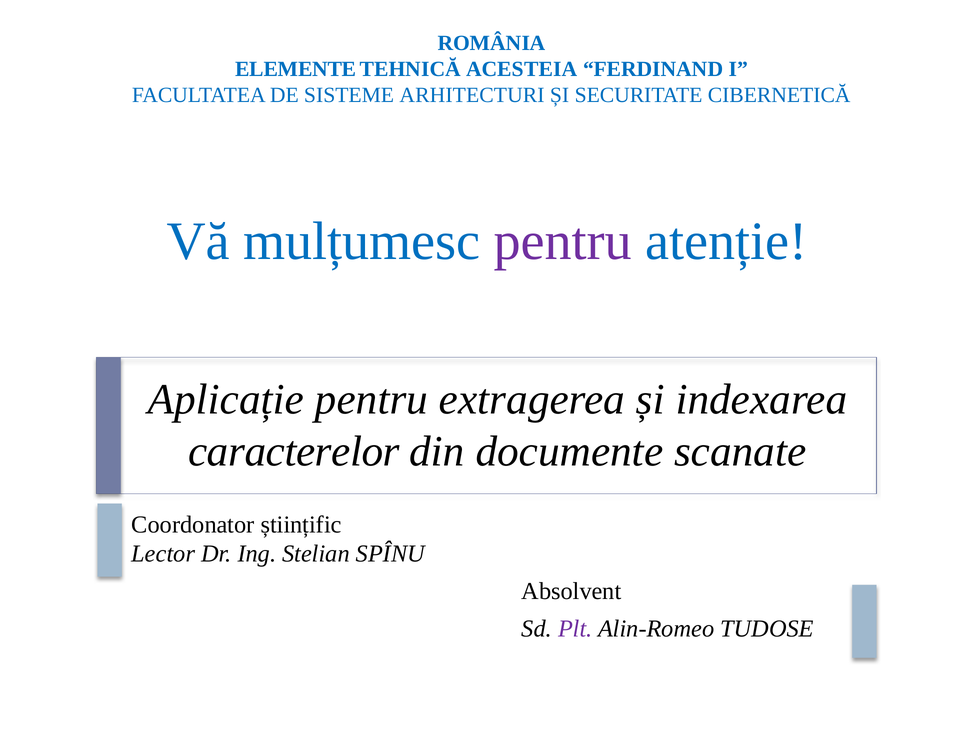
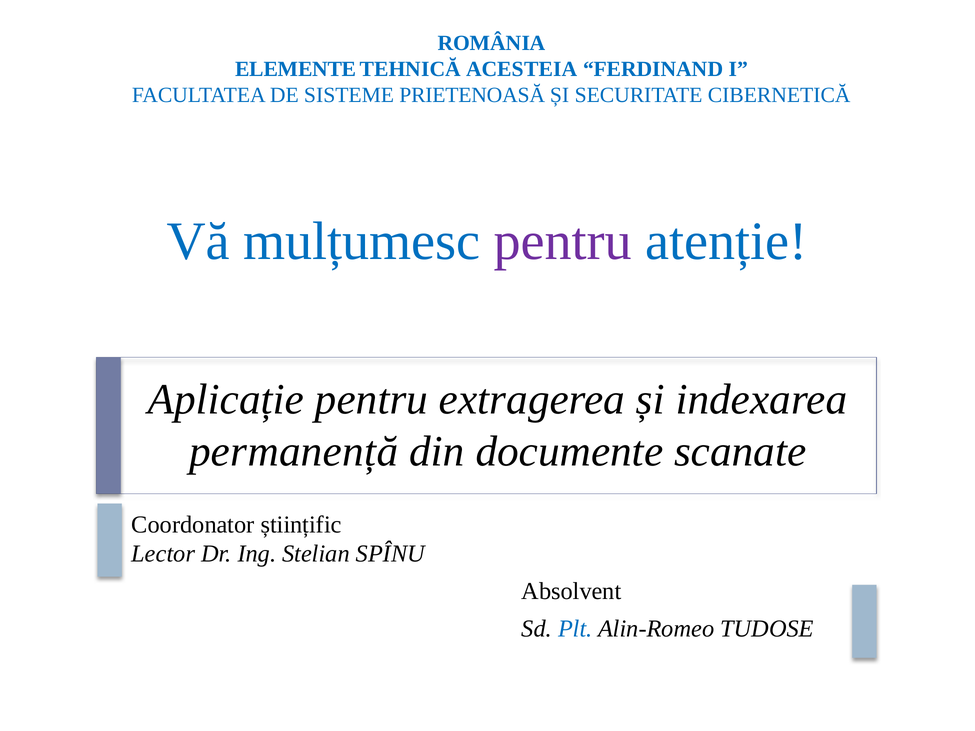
ARHITECTURI: ARHITECTURI -> PRIETENOASĂ (472, 95)
caracterelor: caracterelor -> permanență (294, 451)
Plt colour: purple -> blue (575, 629)
